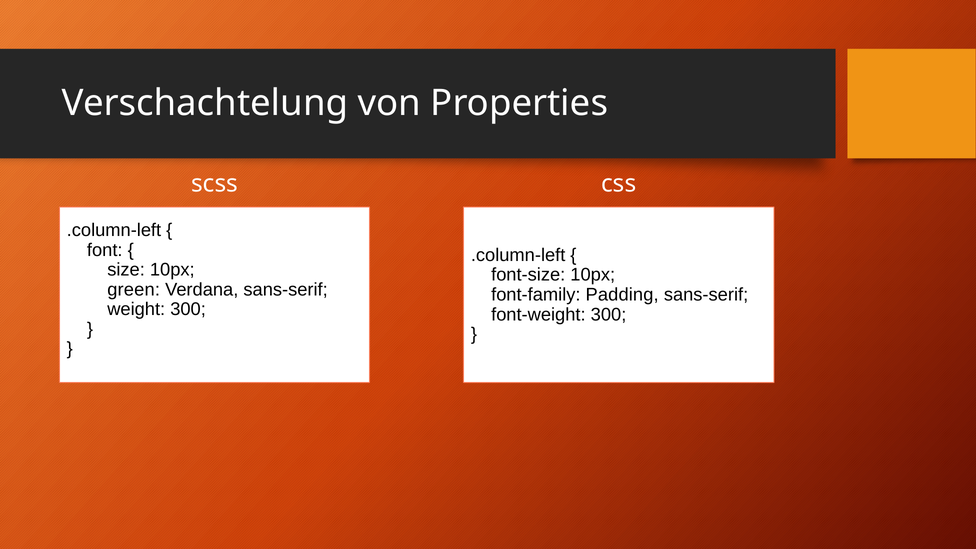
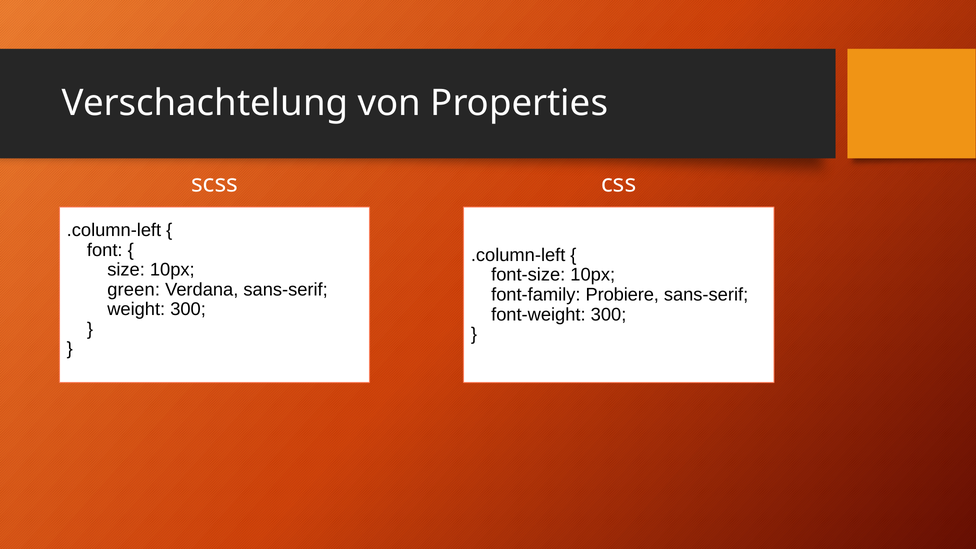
Padding: Padding -> Probiere (622, 295)
